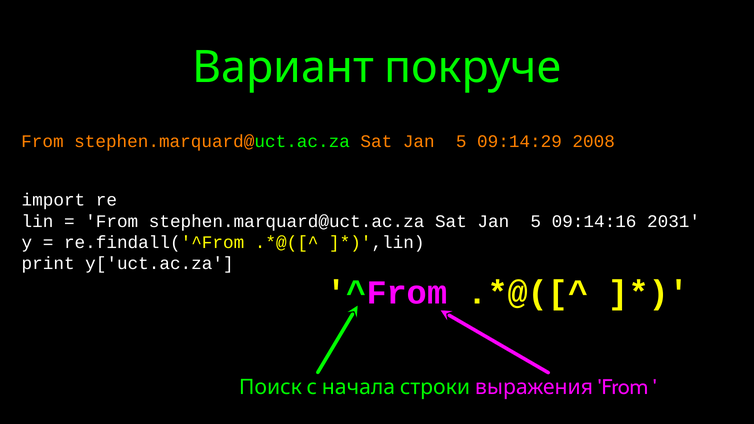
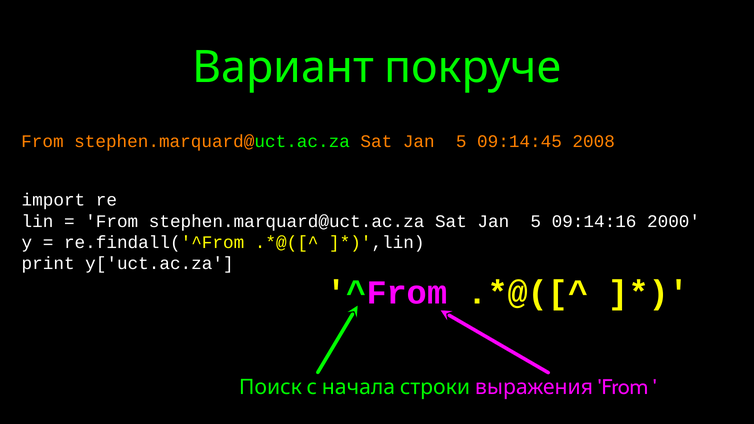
09:14:29: 09:14:29 -> 09:14:45 (519, 141)
2031: 2031 -> 2000 (674, 221)
